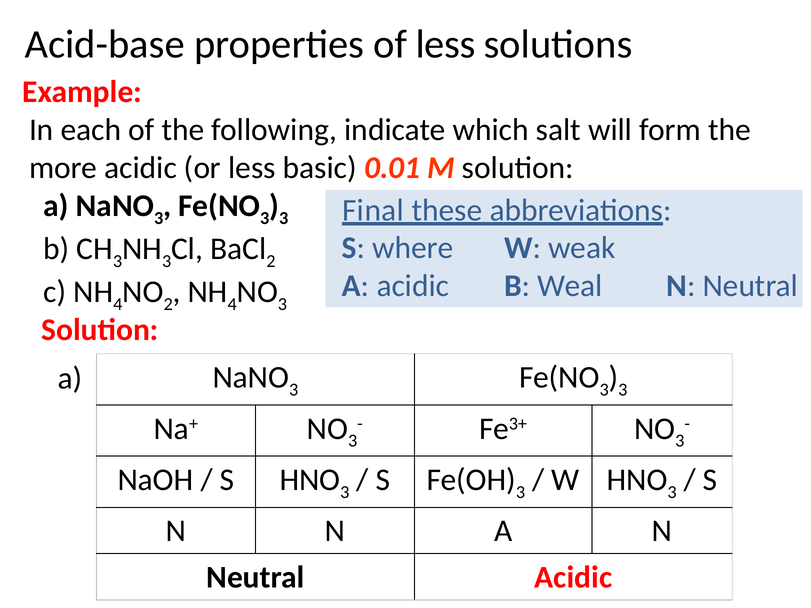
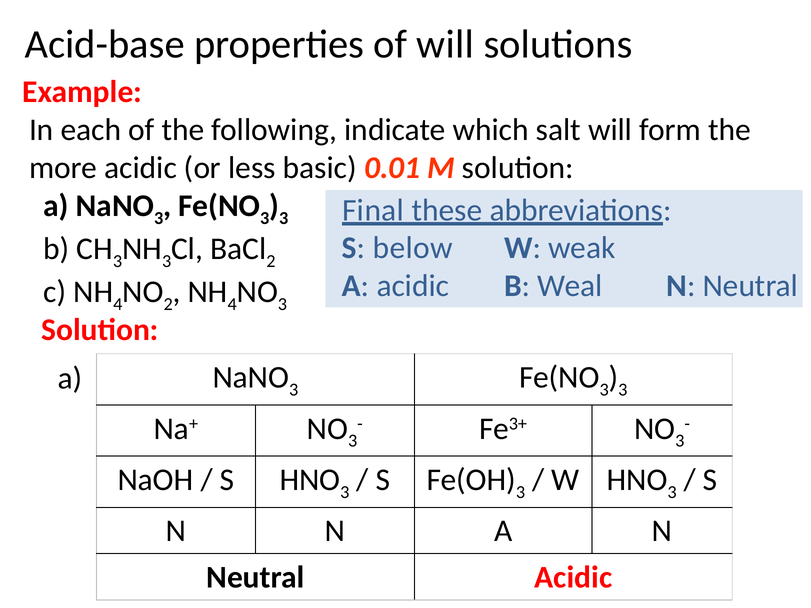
of less: less -> will (445, 45)
where: where -> below (413, 248)
